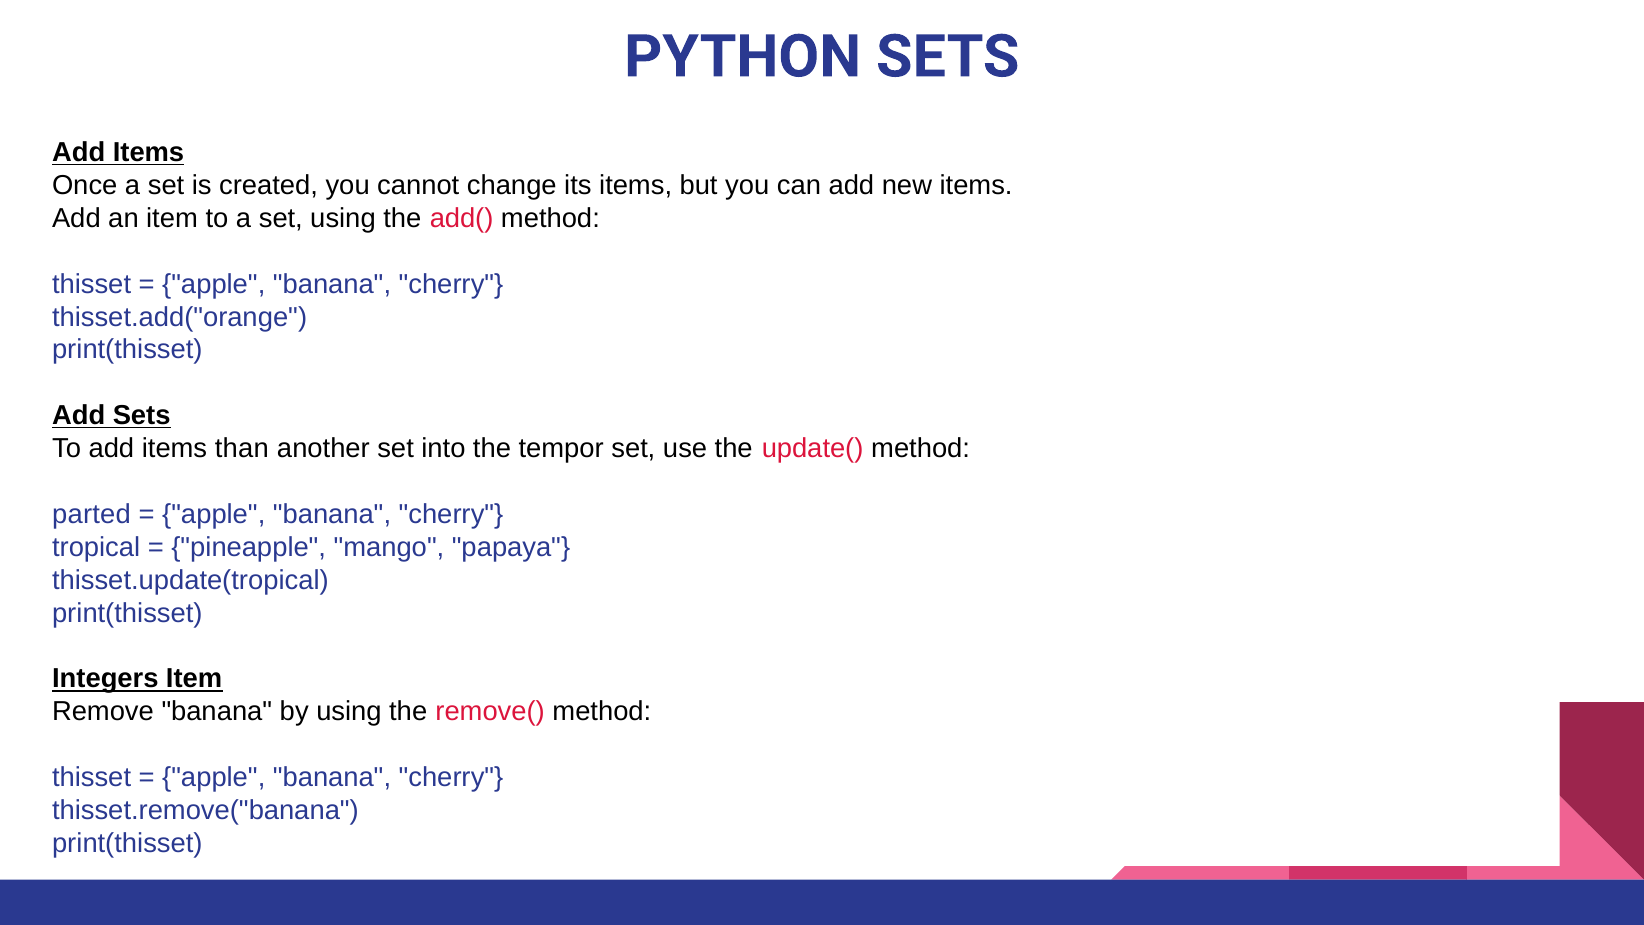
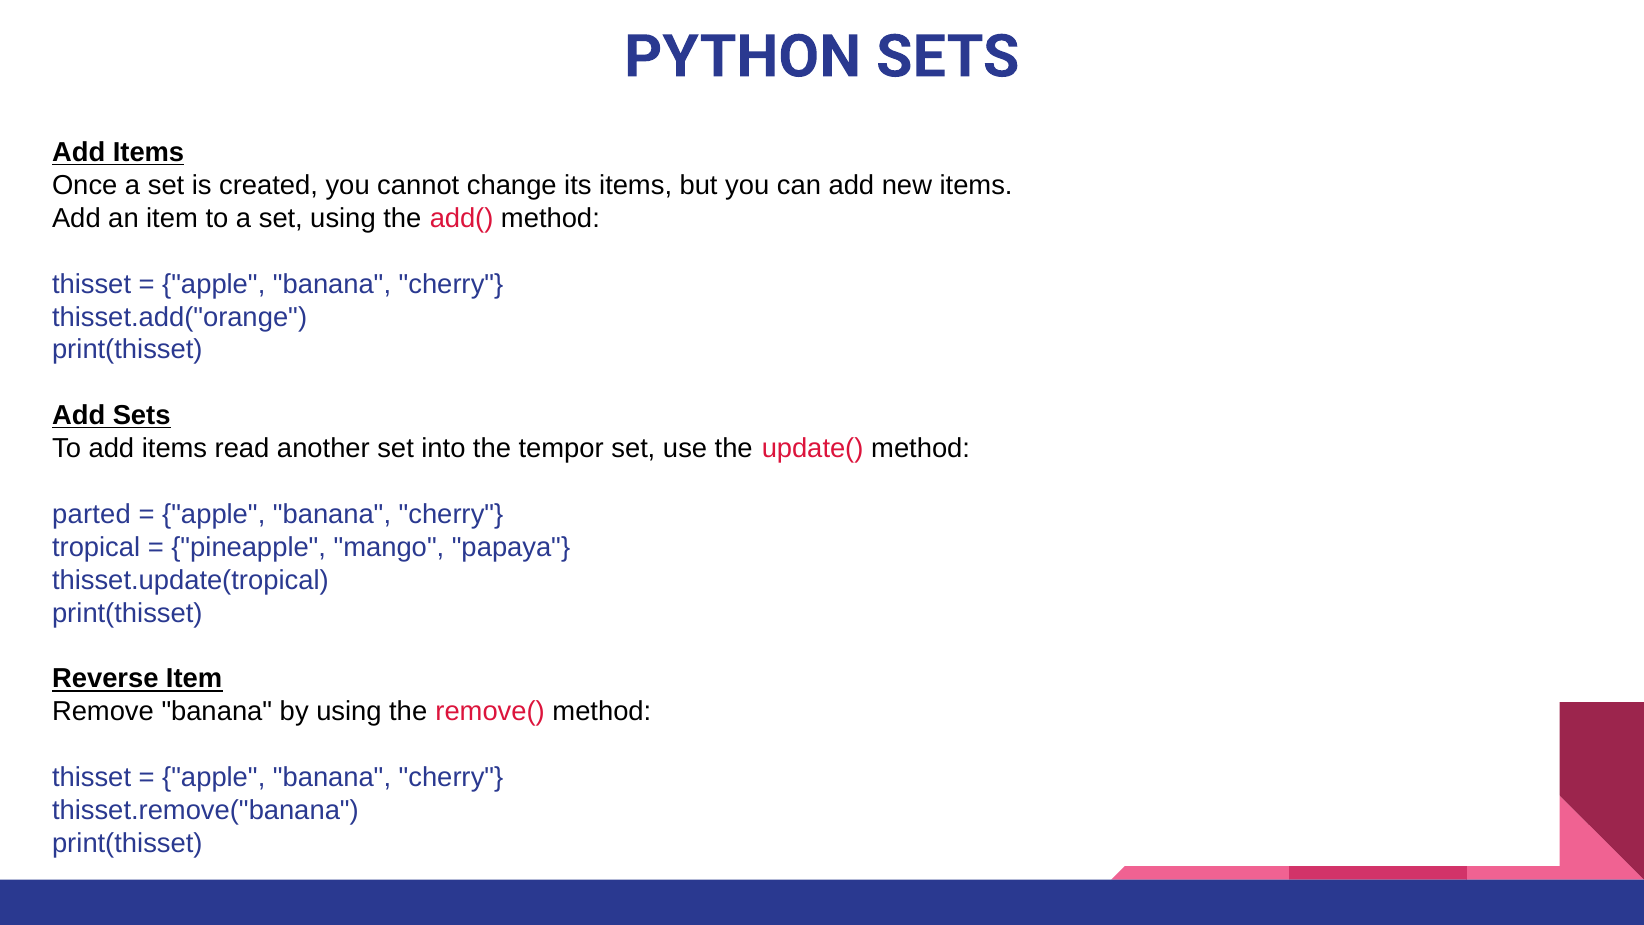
than: than -> read (242, 449)
Integers: Integers -> Reverse (105, 679)
